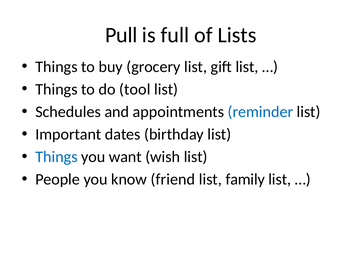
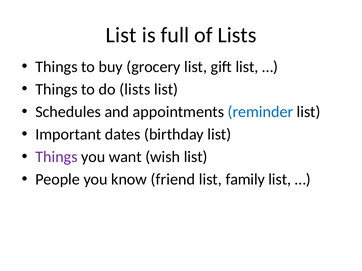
Pull: Pull -> List (121, 35)
do tool: tool -> lists (135, 89)
Things colour: blue -> purple (56, 157)
